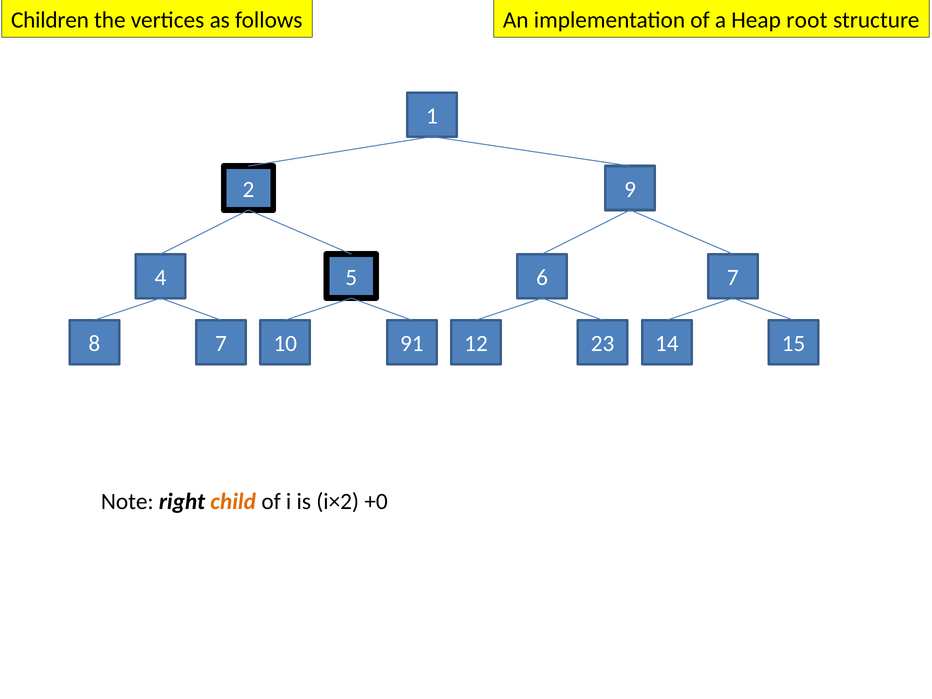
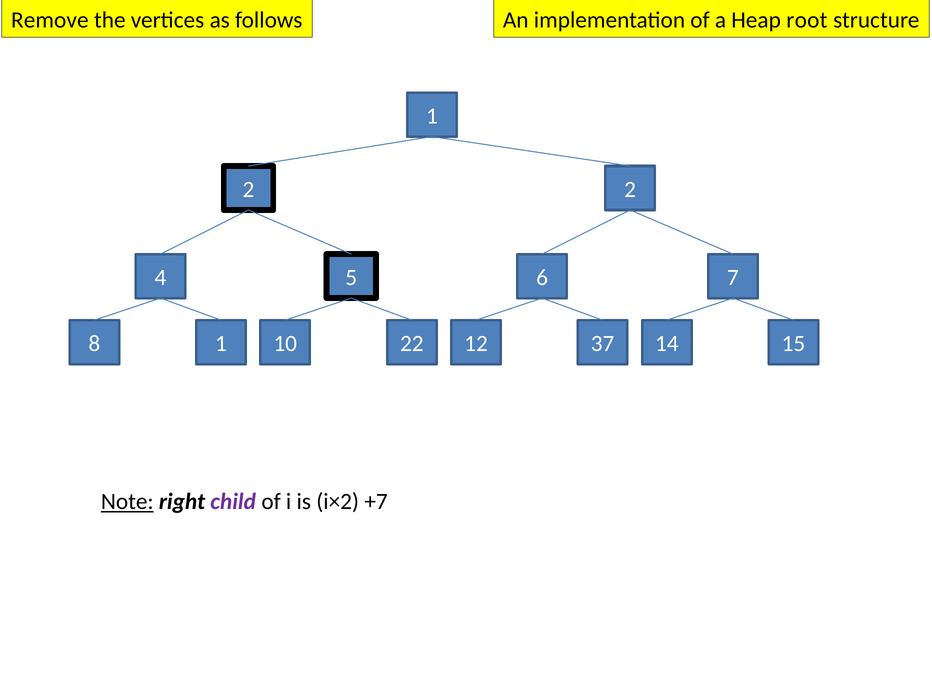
Children: Children -> Remove (50, 20)
2 9: 9 -> 2 (630, 190)
8 7: 7 -> 1 (221, 344)
91: 91 -> 22 (412, 344)
23: 23 -> 37 (603, 344)
Note underline: none -> present (127, 502)
child colour: orange -> purple (233, 502)
+0: +0 -> +7 (376, 502)
